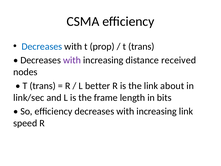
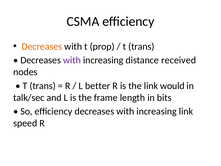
Decreases colour: blue -> orange (42, 46)
about: about -> would (172, 86)
link/sec: link/sec -> talk/sec (29, 97)
